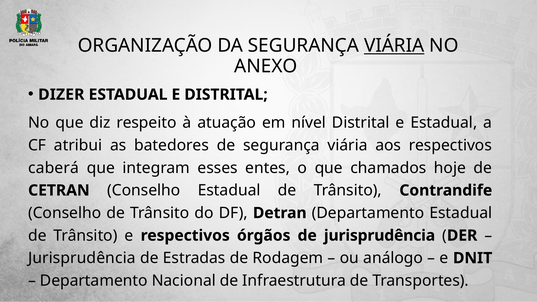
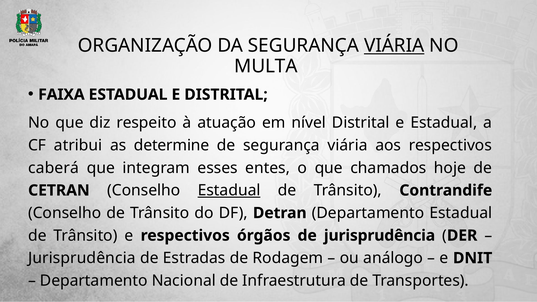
ANEXO: ANEXO -> MULTA (266, 66)
DIZER: DIZER -> FAIXA (61, 95)
batedores: batedores -> determine (172, 145)
Estadual underline: none -> present (229, 190)
